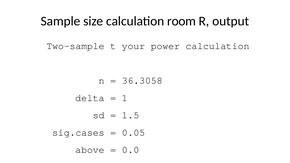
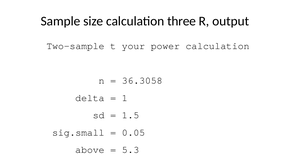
room: room -> three (182, 21)
sig.cases: sig.cases -> sig.small (78, 133)
0.0: 0.0 -> 5.3 (131, 150)
